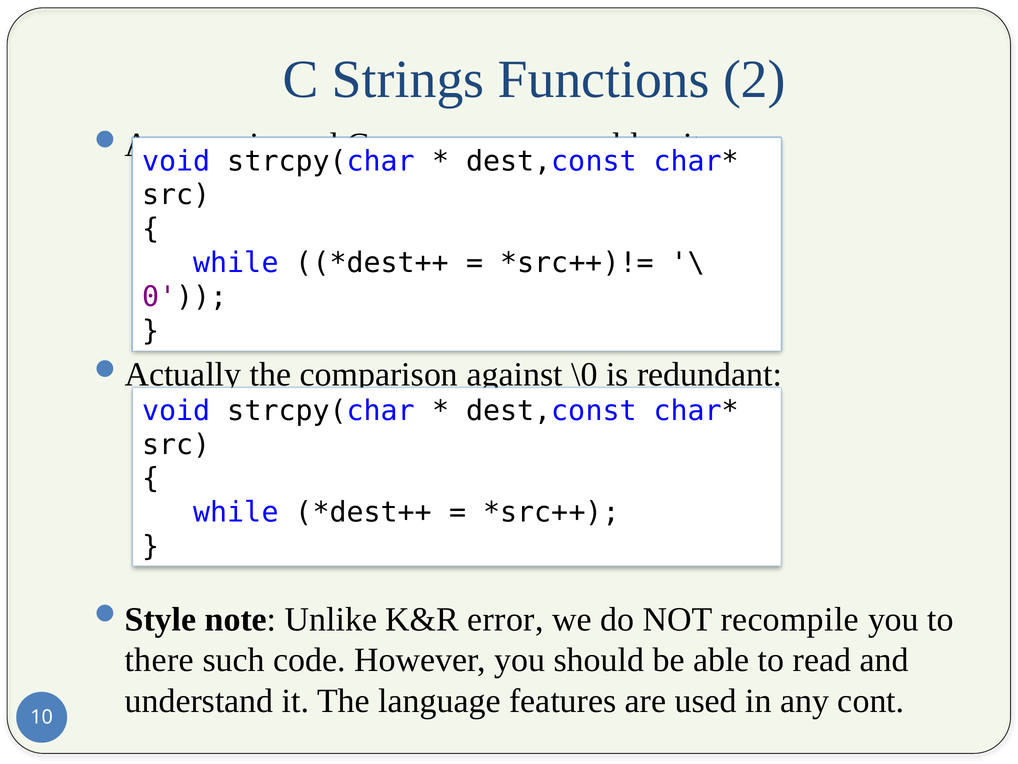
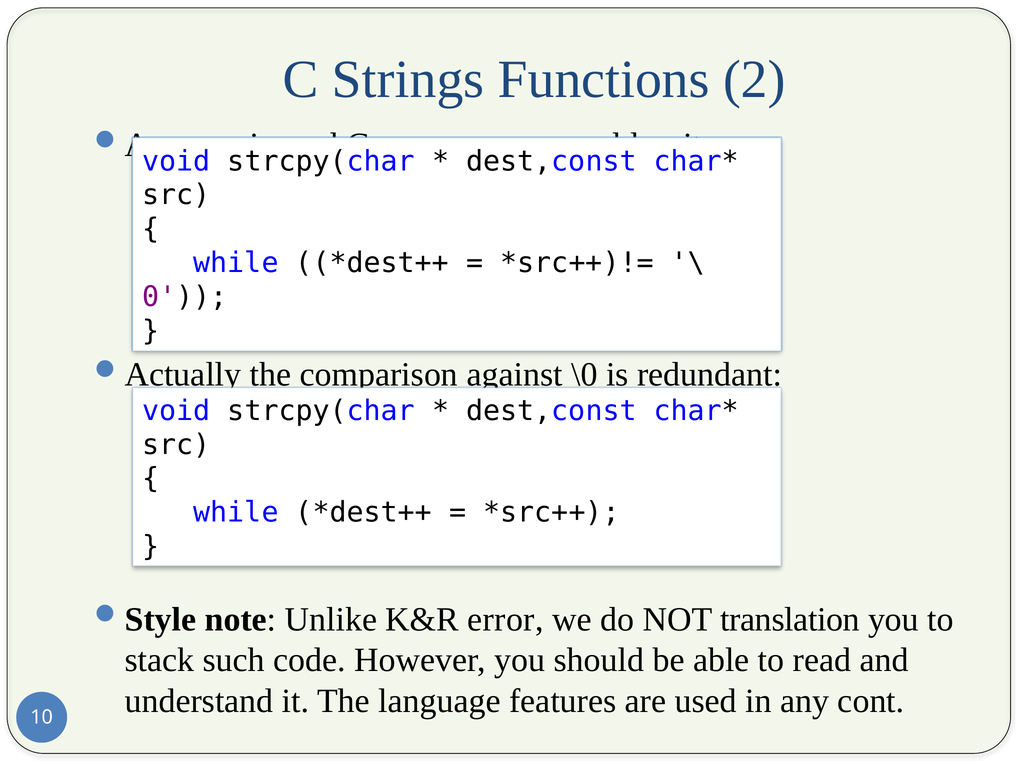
recompile: recompile -> translation (790, 619)
there: there -> stack (159, 660)
